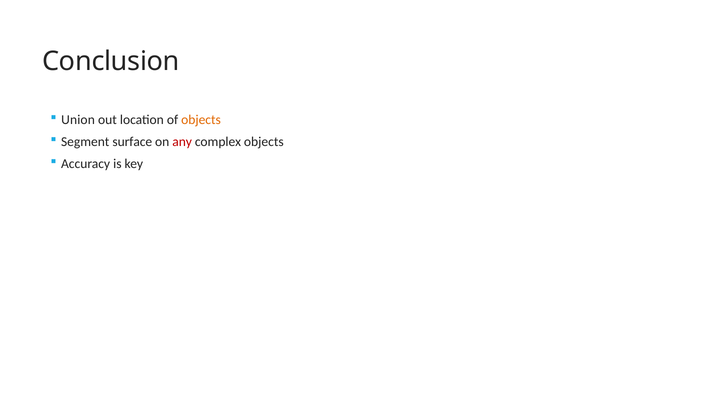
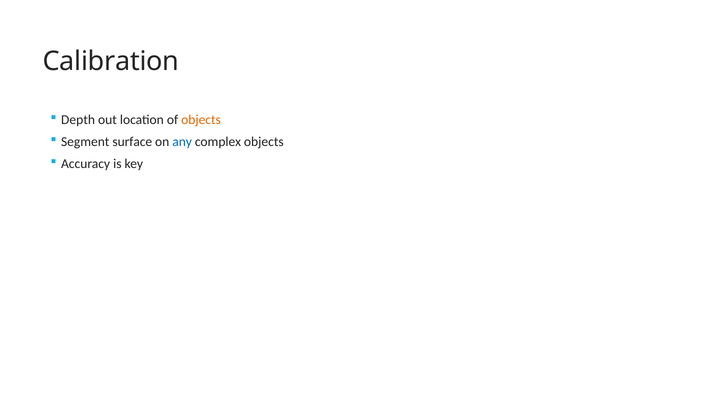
Conclusion: Conclusion -> Calibration (111, 61)
Union: Union -> Depth (78, 120)
any colour: red -> blue (182, 142)
